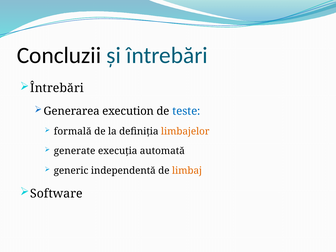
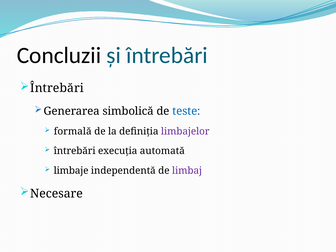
execution: execution -> simbolică (128, 111)
limbajelor colour: orange -> purple (185, 131)
generate: generate -> întrebări (75, 151)
generic: generic -> limbaje (71, 171)
limbaj colour: orange -> purple (187, 171)
Software: Software -> Necesare (57, 194)
